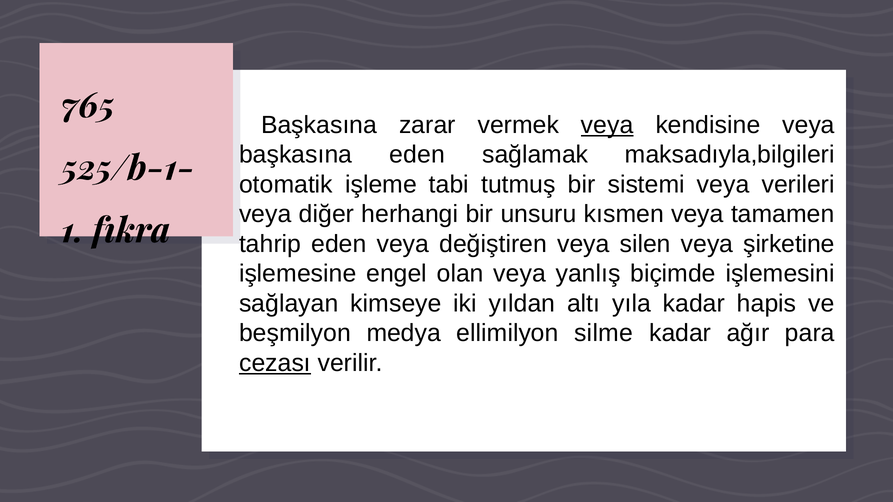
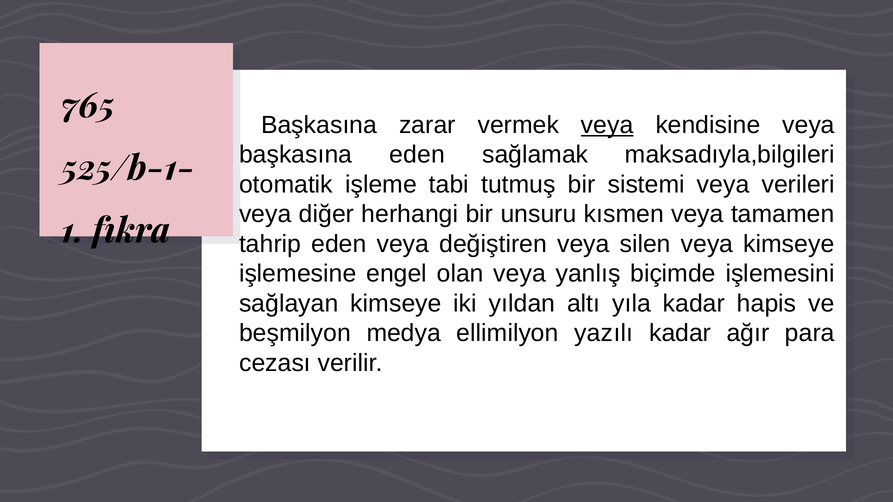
veya şirketine: şirketine -> kimseye (789, 244)
silme: silme -> yazılı (604, 334)
cezası underline: present -> none (275, 363)
